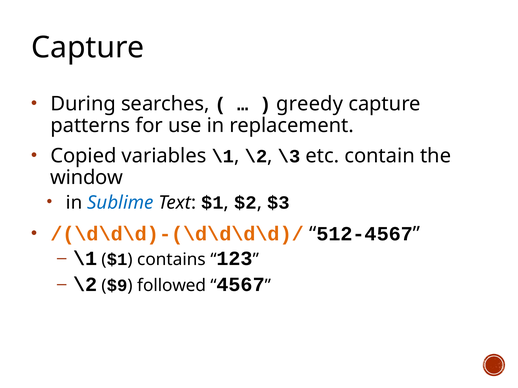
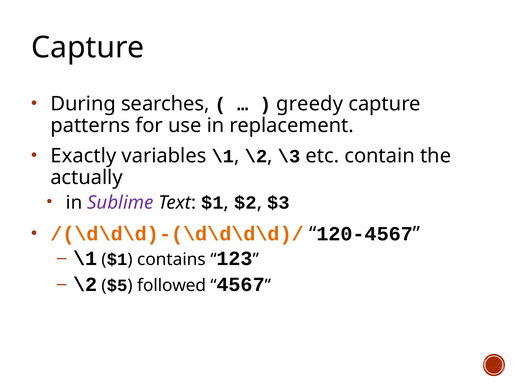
Copied: Copied -> Exactly (83, 156)
window: window -> actually (87, 178)
Sublime colour: blue -> purple (120, 203)
512-4567: 512-4567 -> 120-4567 (365, 234)
$9: $9 -> $5 (117, 286)
